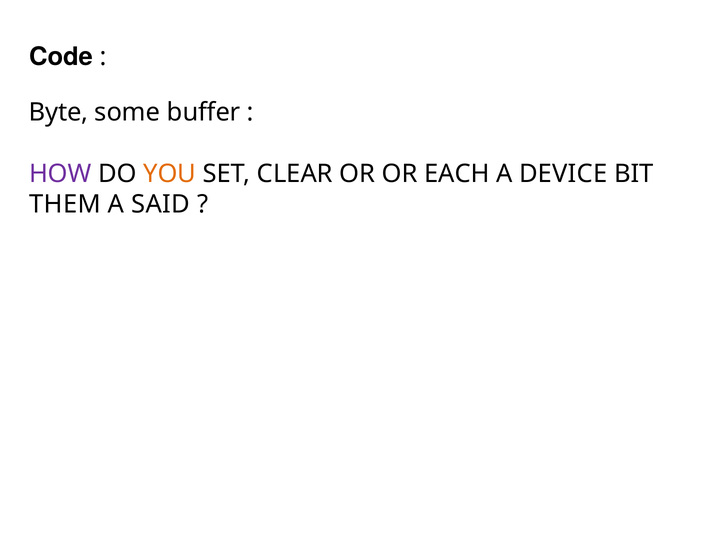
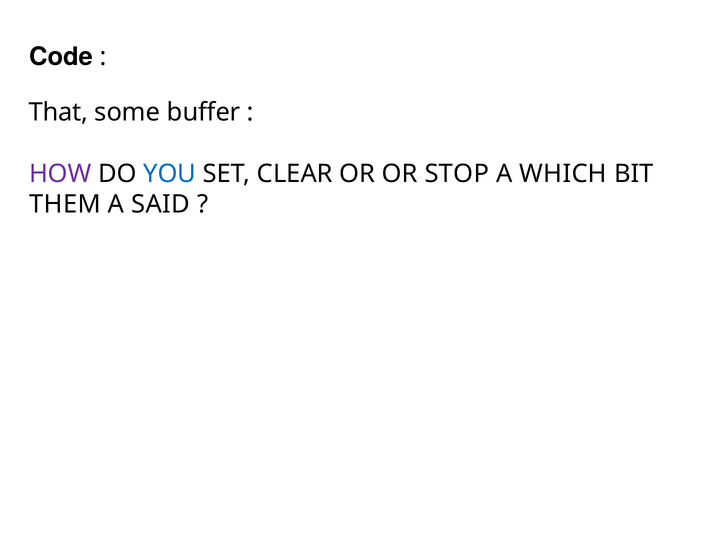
Byte: Byte -> That (58, 112)
YOU colour: orange -> blue (170, 174)
EACH: EACH -> STOP (457, 174)
DEVICE: DEVICE -> WHICH (563, 174)
